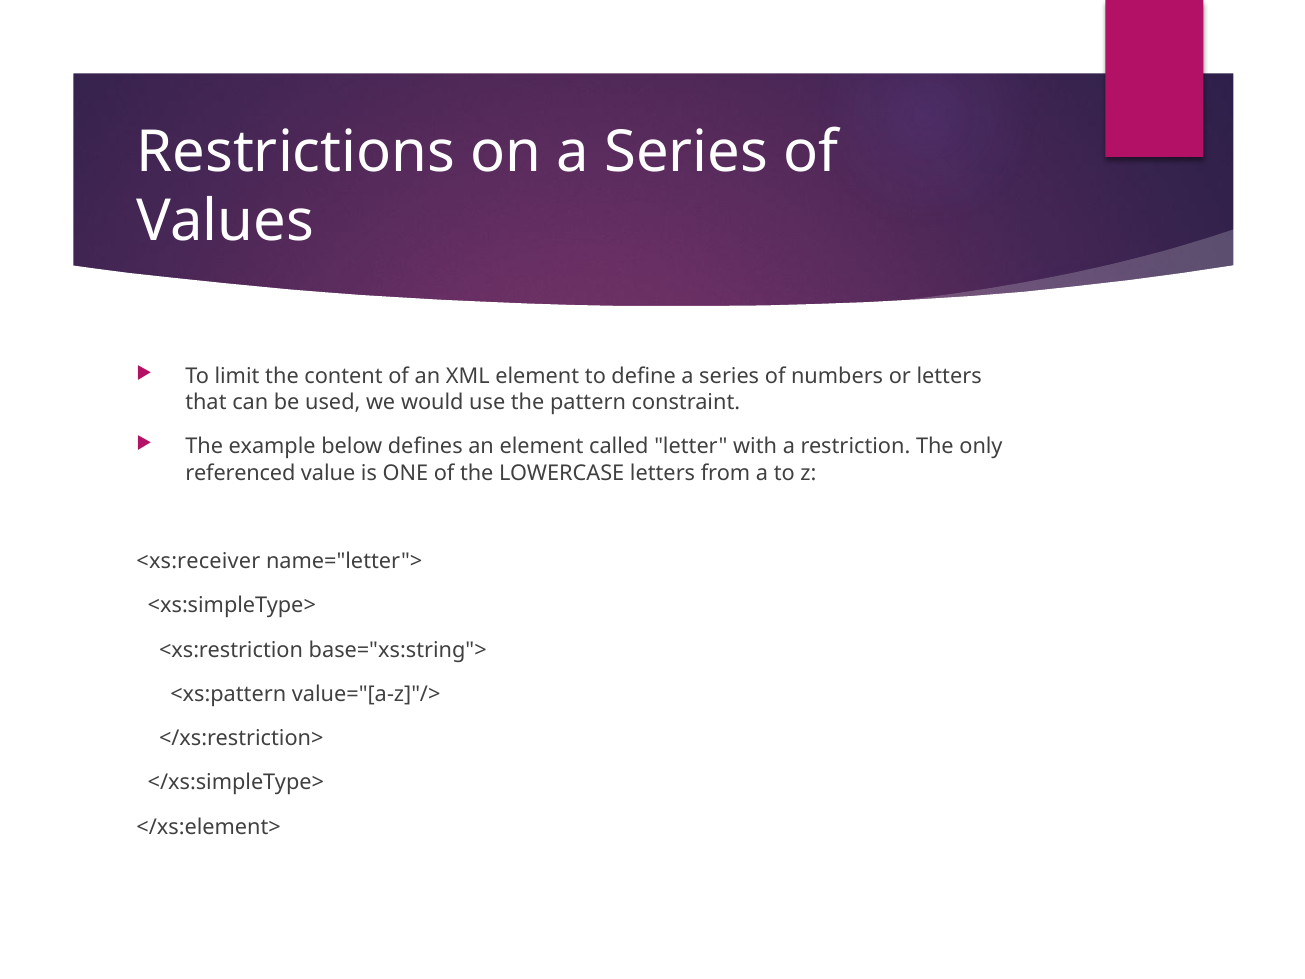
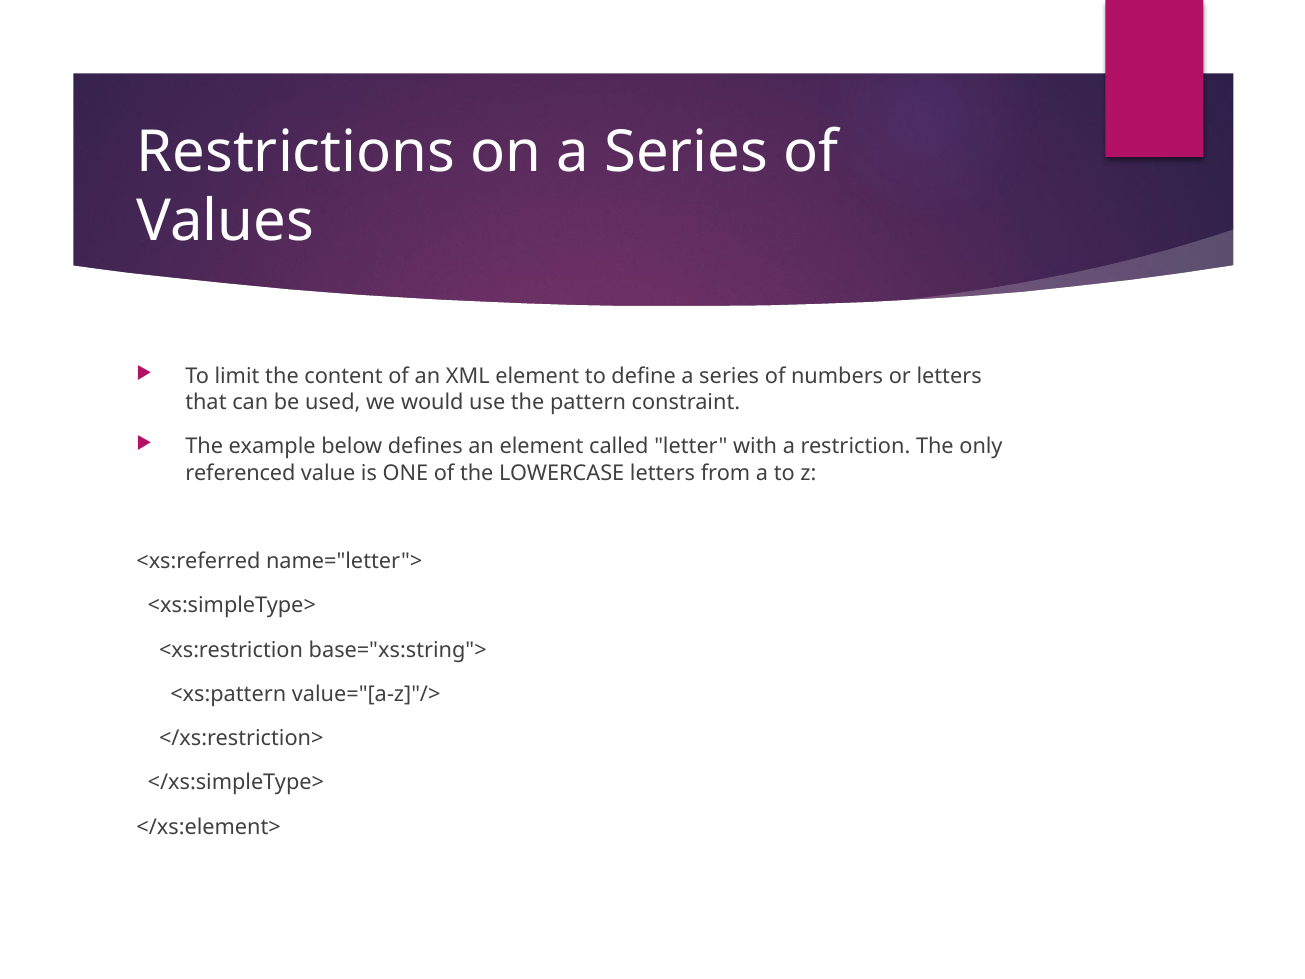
<xs:receiver: <xs:receiver -> <xs:referred (198, 561)
